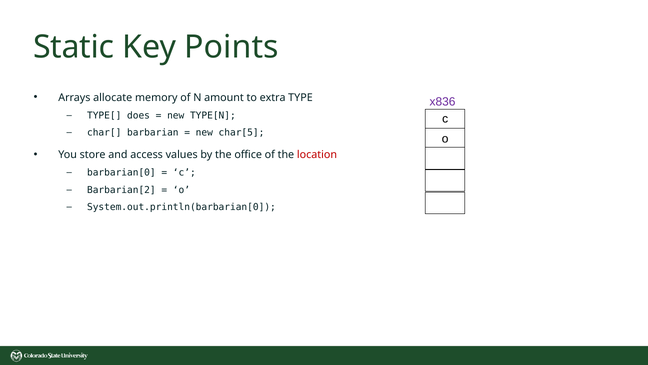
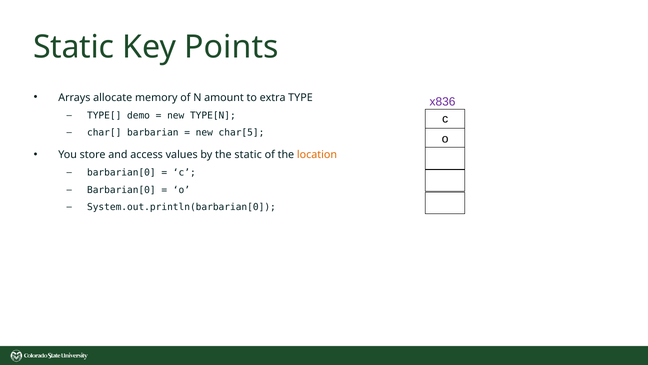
does: does -> demo (139, 115)
the office: office -> static (248, 155)
location colour: red -> orange (317, 155)
Barbarian[2: Barbarian[2 -> Barbarian[0 (121, 190)
